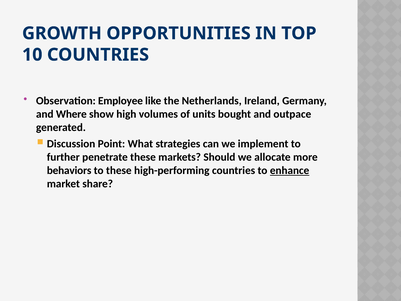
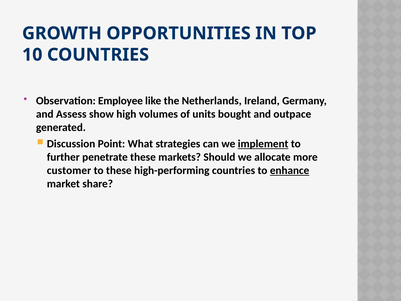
Where: Where -> Assess (71, 114)
implement underline: none -> present (263, 144)
behaviors: behaviors -> customer (69, 170)
